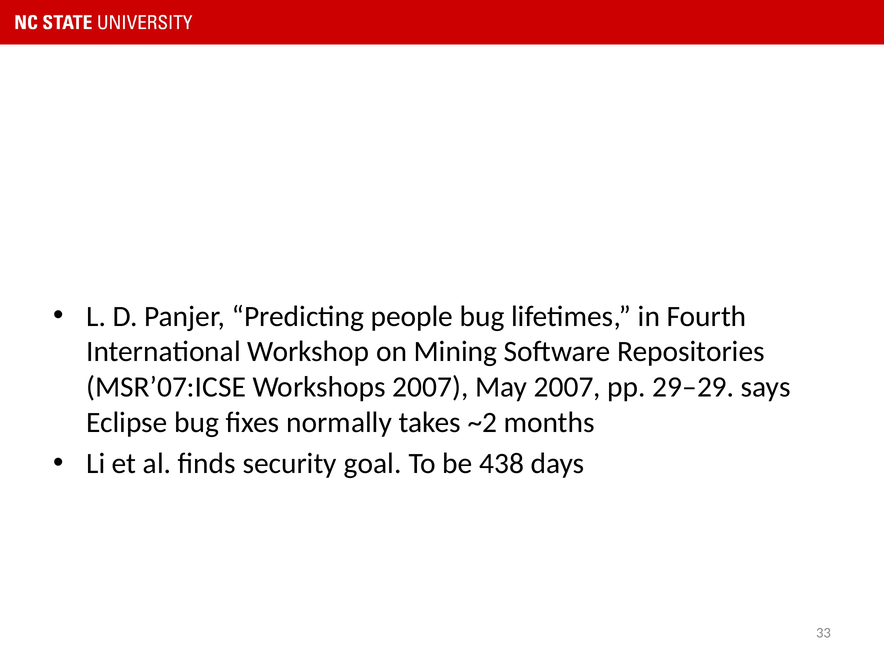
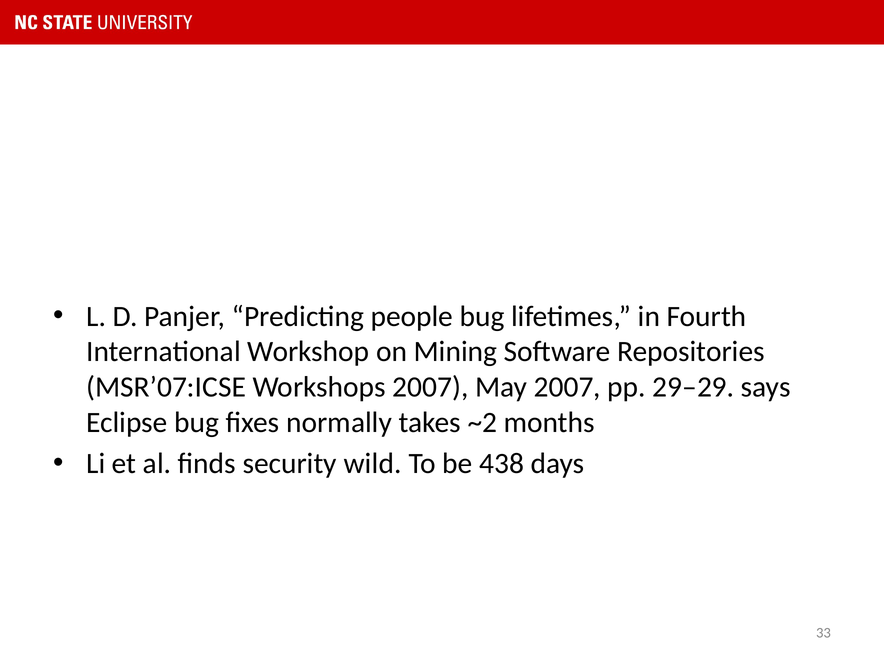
goal: goal -> wild (373, 464)
